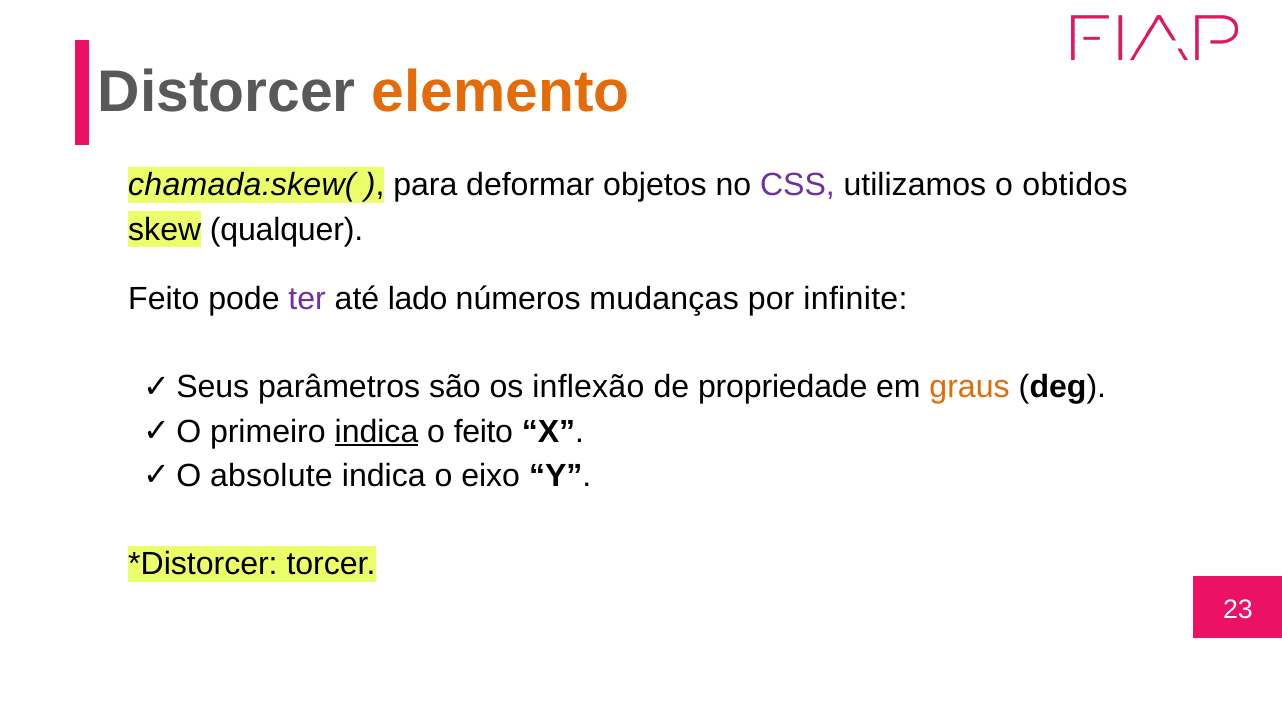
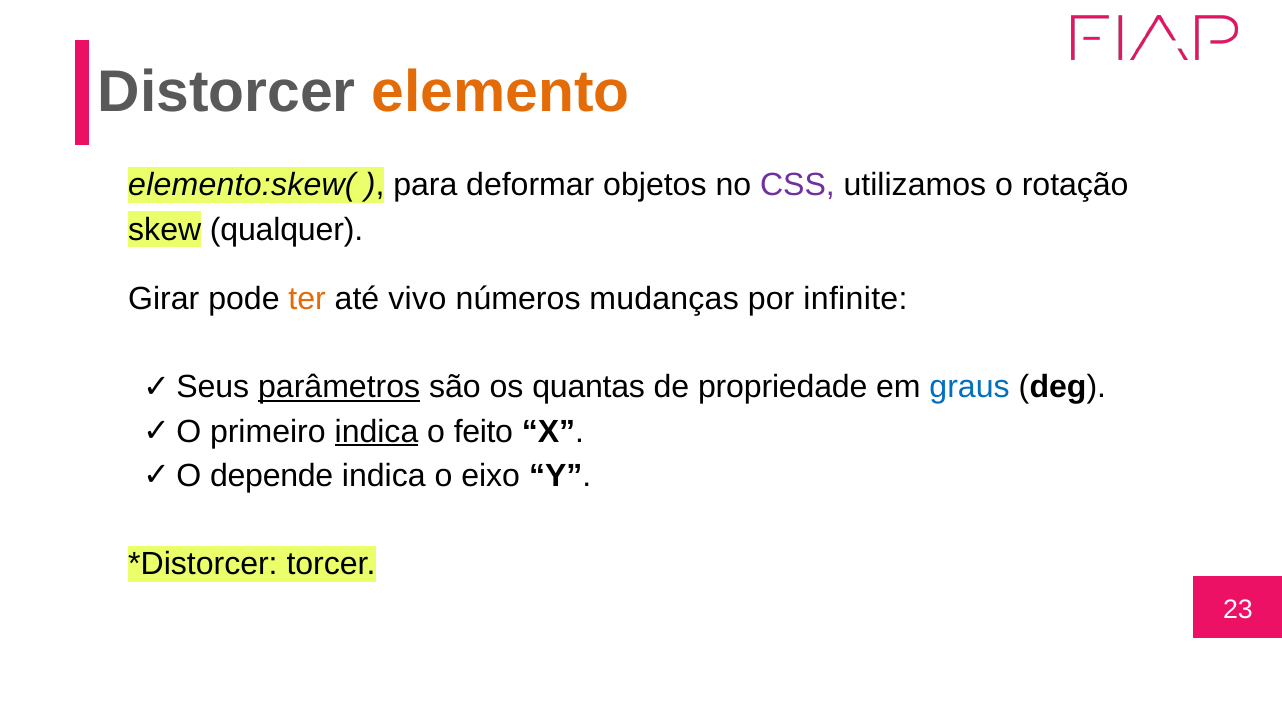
chamada:skew(: chamada:skew( -> elemento:skew( (242, 185)
obtidos: obtidos -> rotação (1075, 185)
Feito: Feito -> Girar (164, 299)
ter colour: purple -> orange (307, 299)
lado: lado -> vivo (417, 299)
parâmetros underline: none -> present (339, 387)
inflexão: inflexão -> quantas (589, 387)
graus colour: orange -> blue (970, 387)
absolute: absolute -> depende (272, 476)
